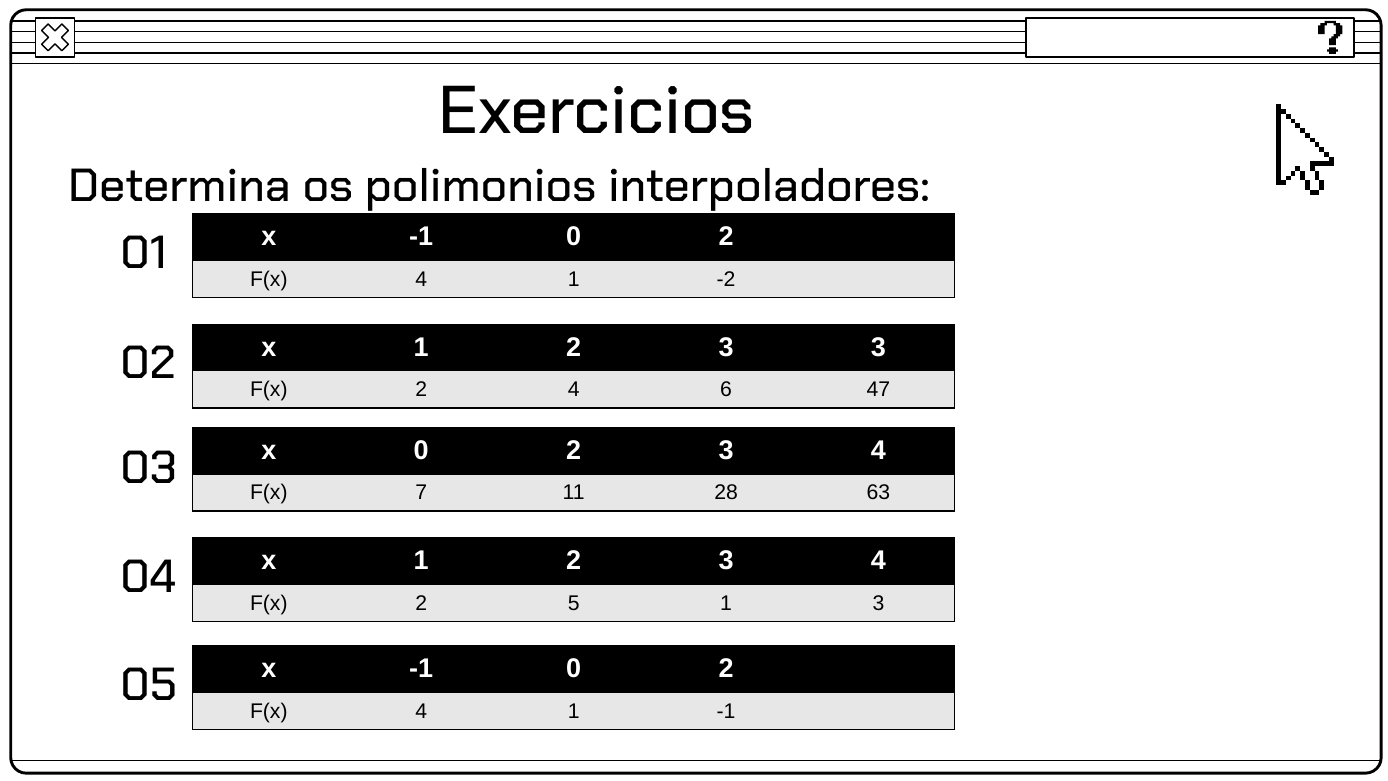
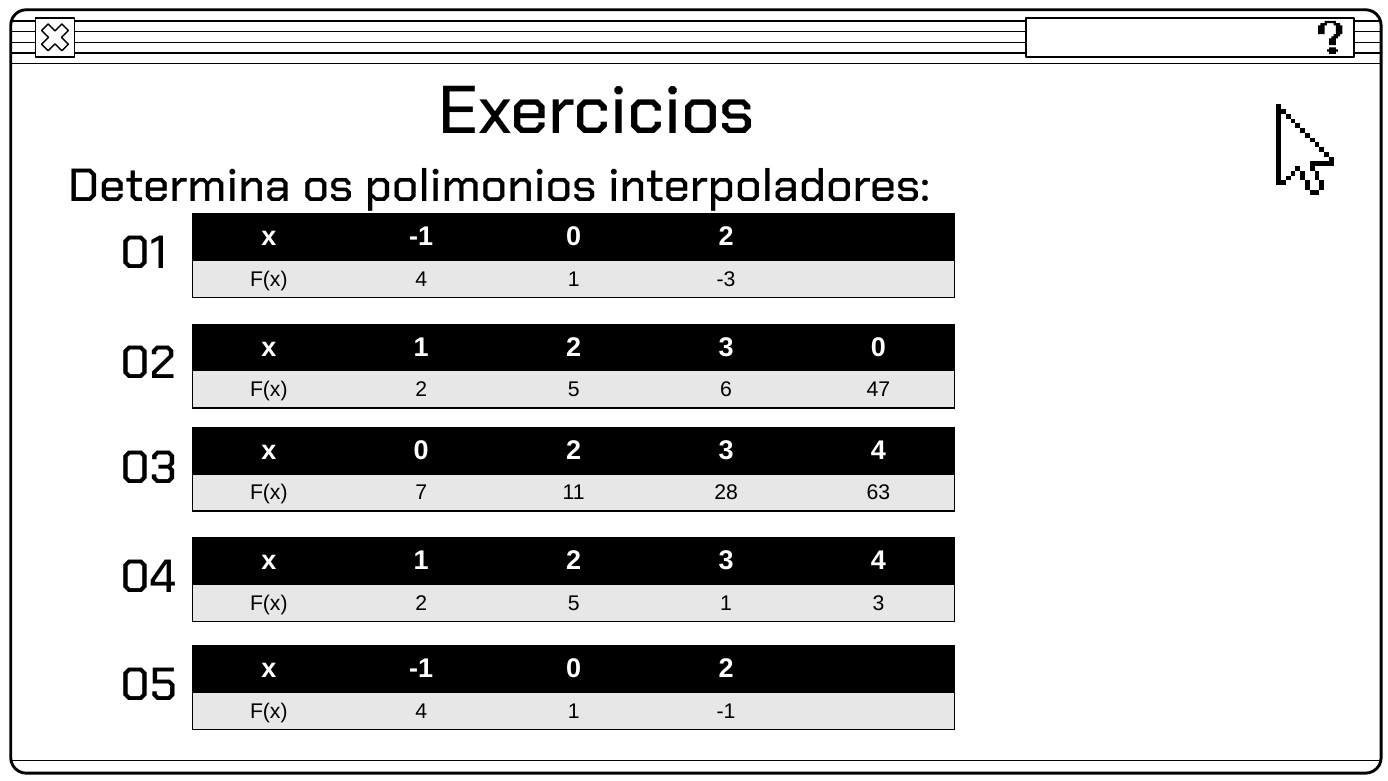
-2: -2 -> -3 (726, 279)
3 3: 3 -> 0 (878, 347)
4: 4 -> 5 (574, 389)
